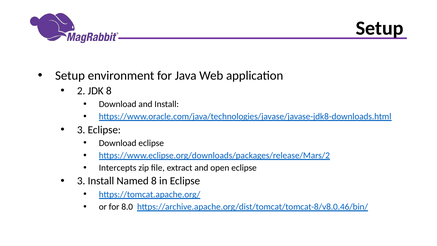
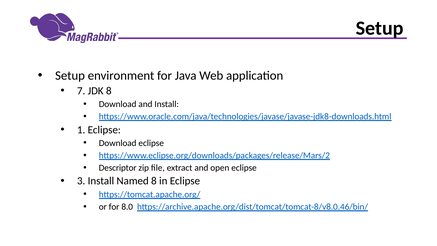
2: 2 -> 7 (81, 91)
3: 3 -> 1 (81, 130)
Intercepts: Intercepts -> Descriptor (118, 168)
